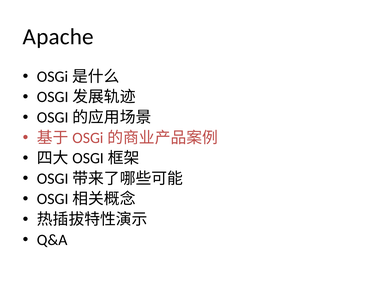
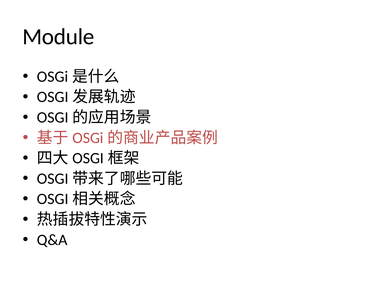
Apache: Apache -> Module (58, 37)
